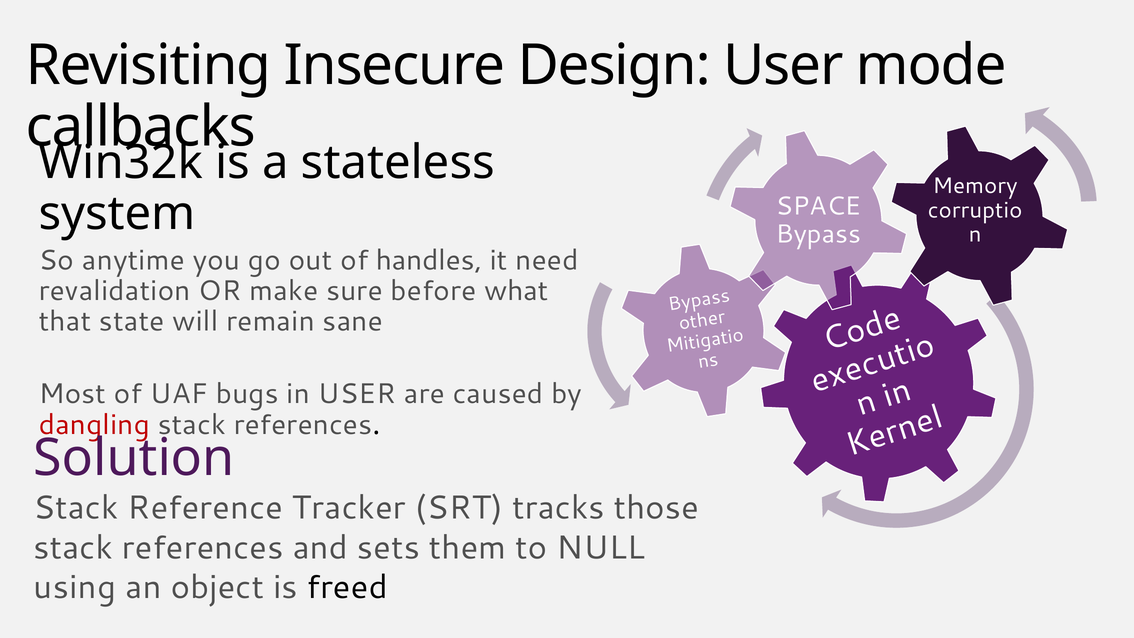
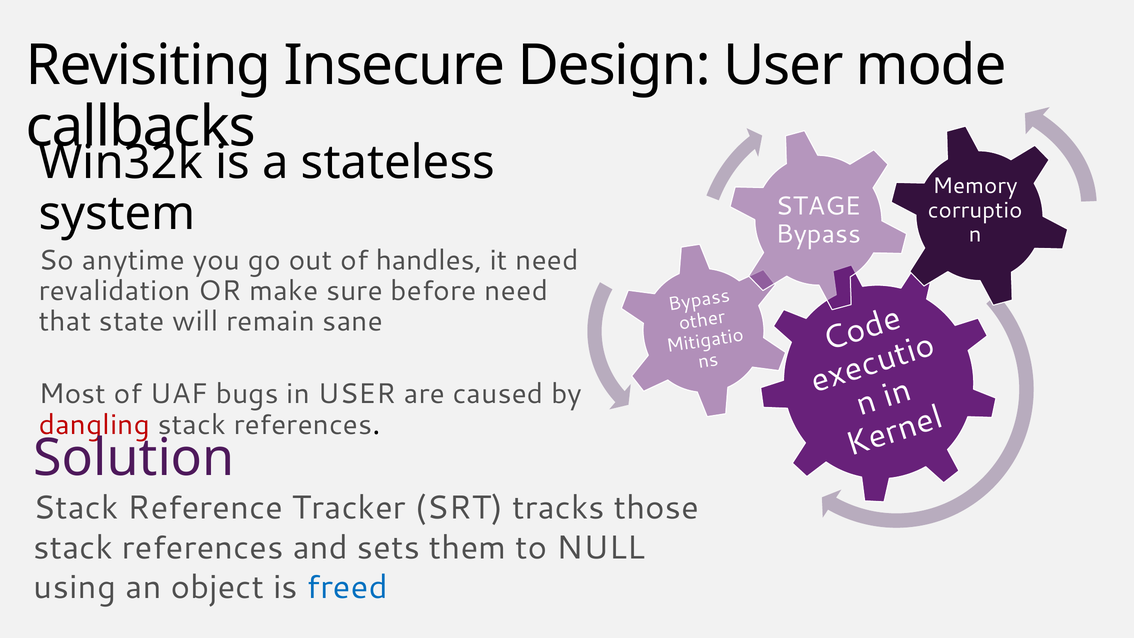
SPACE: SPACE -> STAGE (818, 206)
before what: what -> need (516, 291)
freed colour: black -> blue (347, 587)
